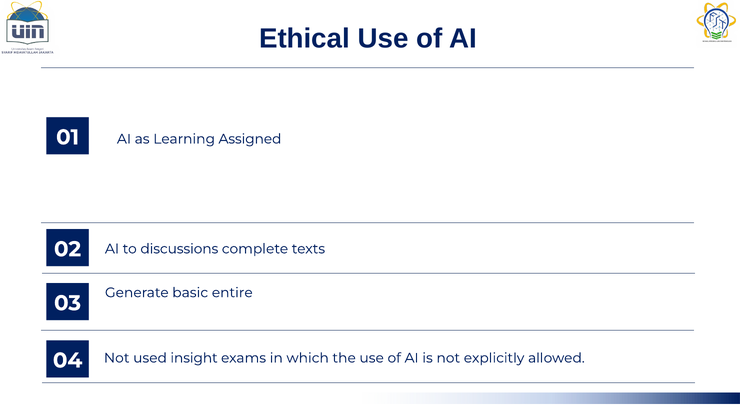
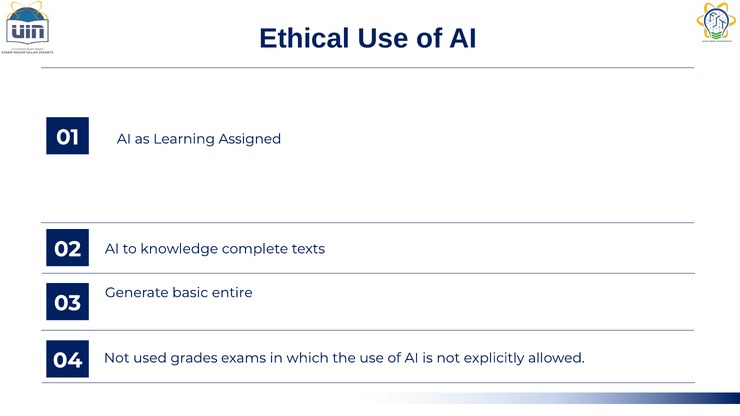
discussions: discussions -> knowledge (179, 249)
insight: insight -> grades (194, 358)
